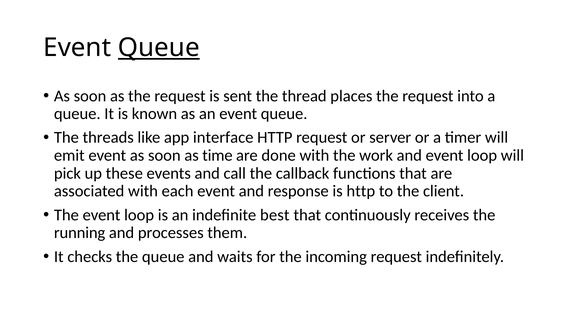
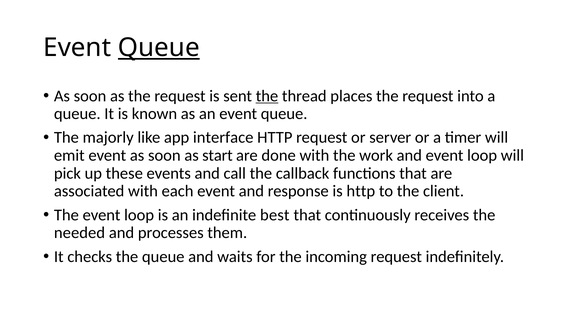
the underline: none -> present (267, 96)
threads: threads -> majorly (108, 138)
time: time -> start (217, 156)
running: running -> needed (80, 233)
